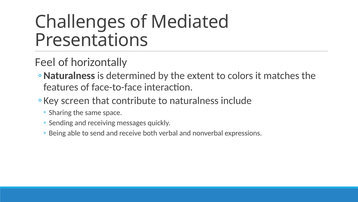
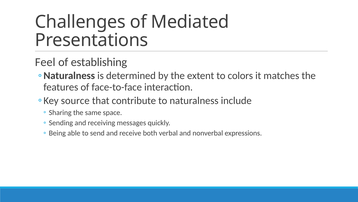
horizontally: horizontally -> establishing (99, 62)
screen: screen -> source (75, 100)
